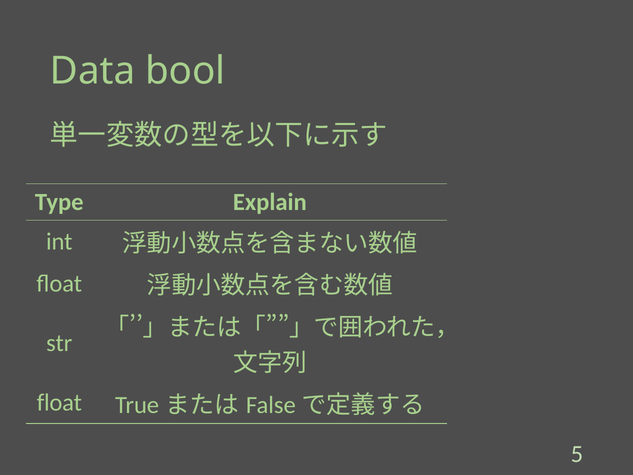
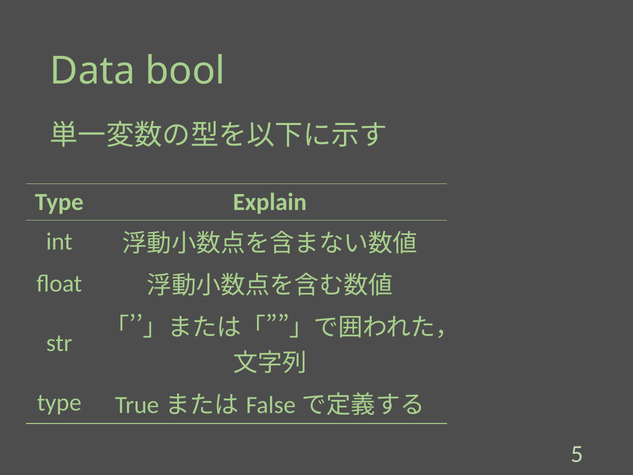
float: float -> type (59, 403)
